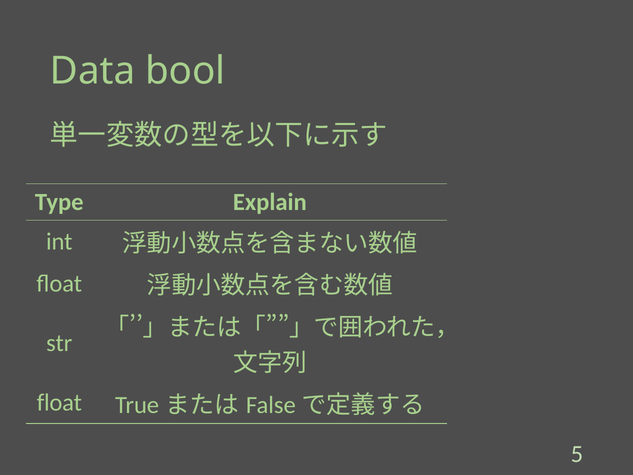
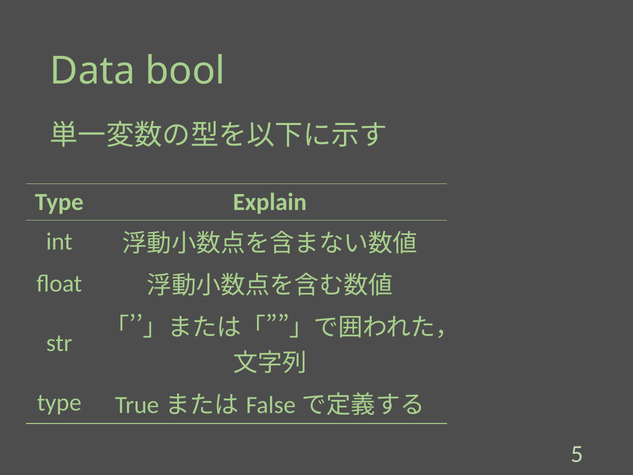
float: float -> type (59, 403)
